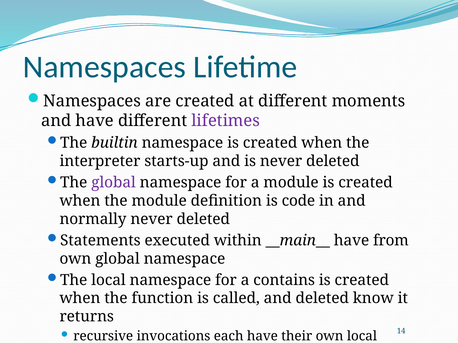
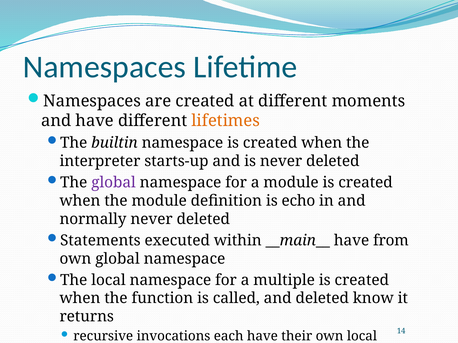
lifetimes colour: purple -> orange (226, 121)
code: code -> echo (298, 201)
contains: contains -> multiple (284, 280)
